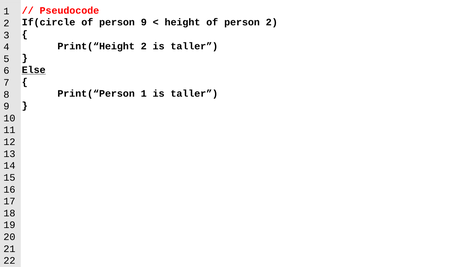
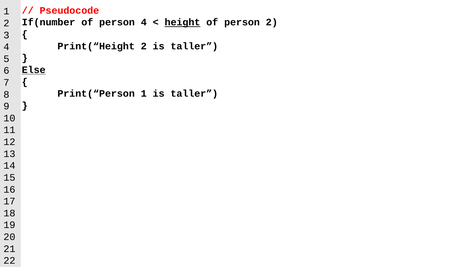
If(circle: If(circle -> If(number (49, 22)
person 9: 9 -> 4 (144, 22)
height underline: none -> present (182, 22)
